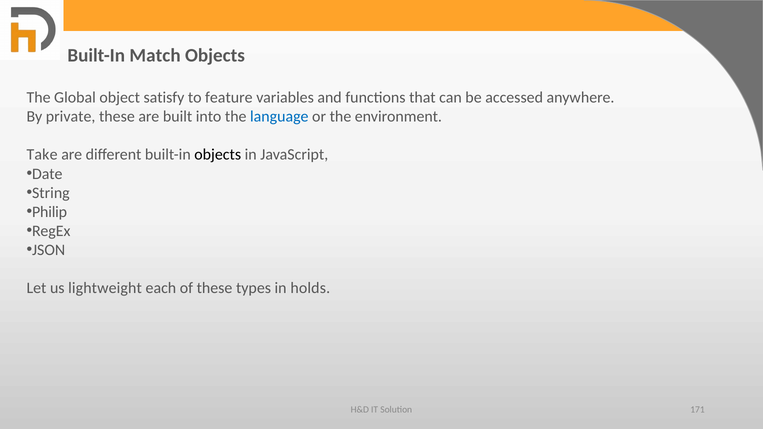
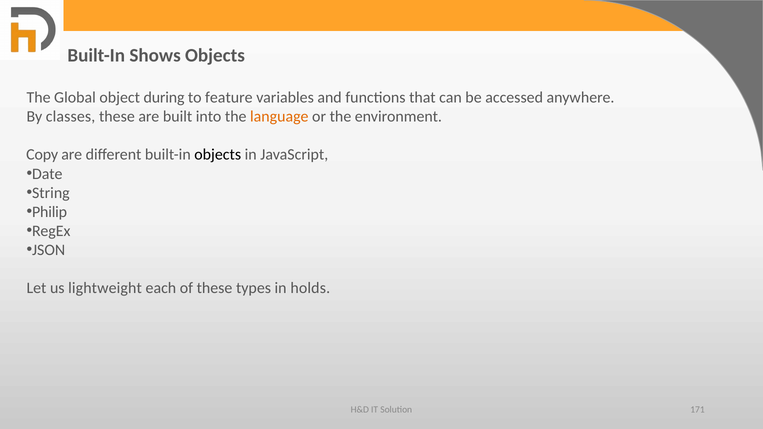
Match: Match -> Shows (155, 55)
satisfy: satisfy -> during (164, 98)
private: private -> classes (71, 117)
language colour: blue -> orange (279, 117)
Take: Take -> Copy (42, 155)
